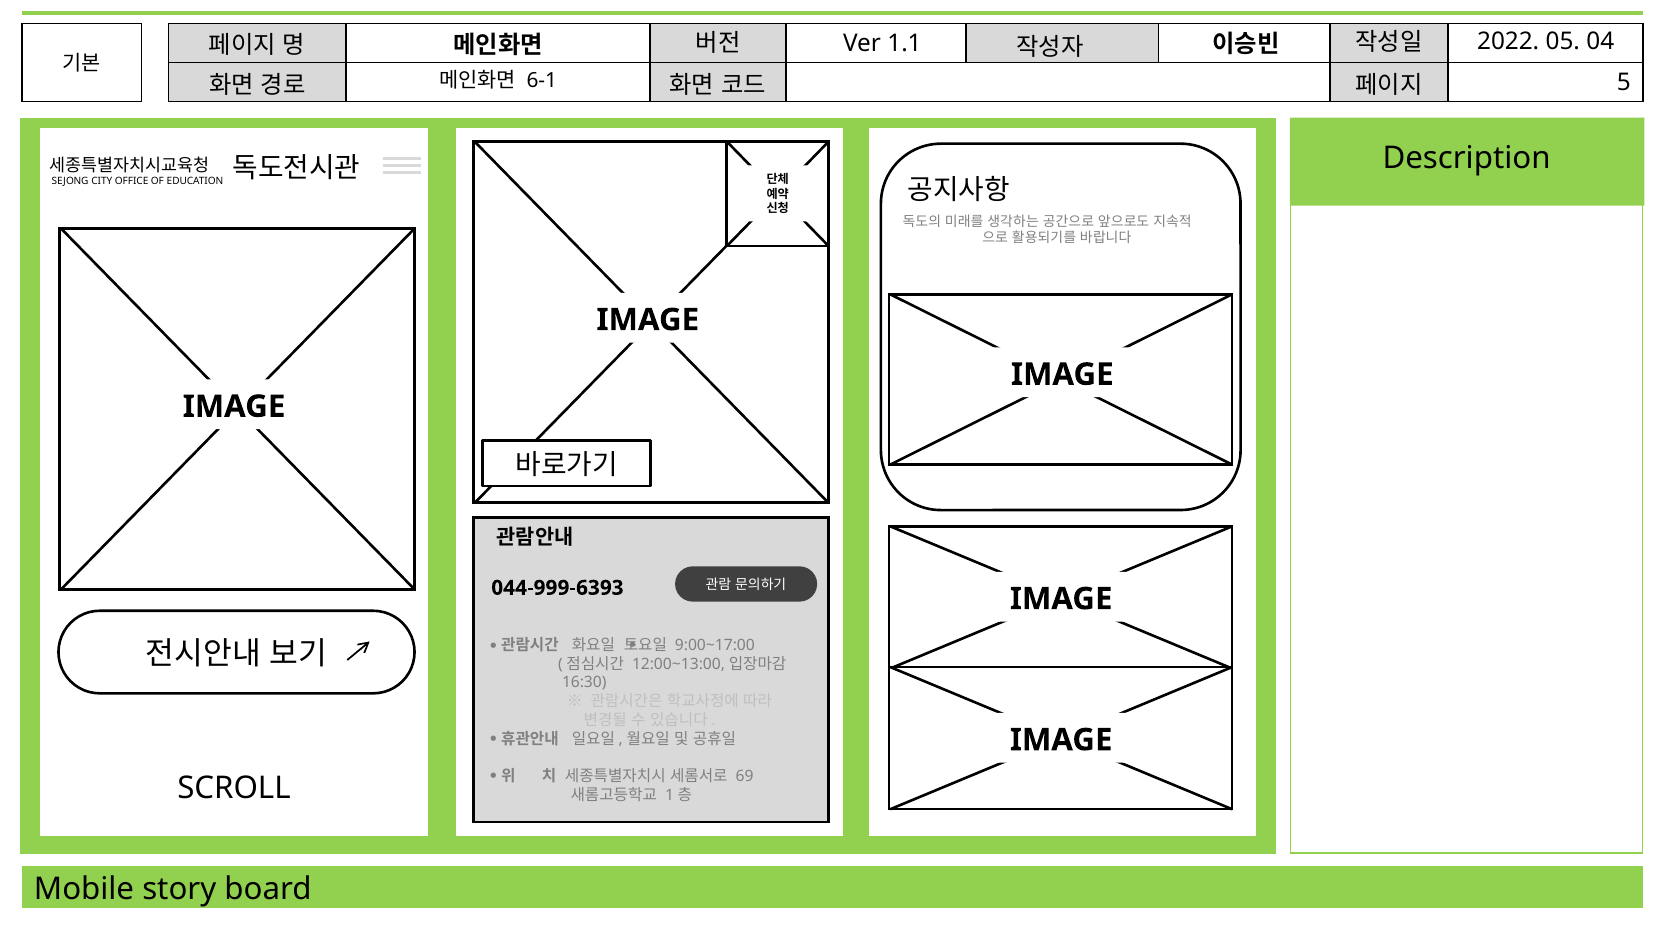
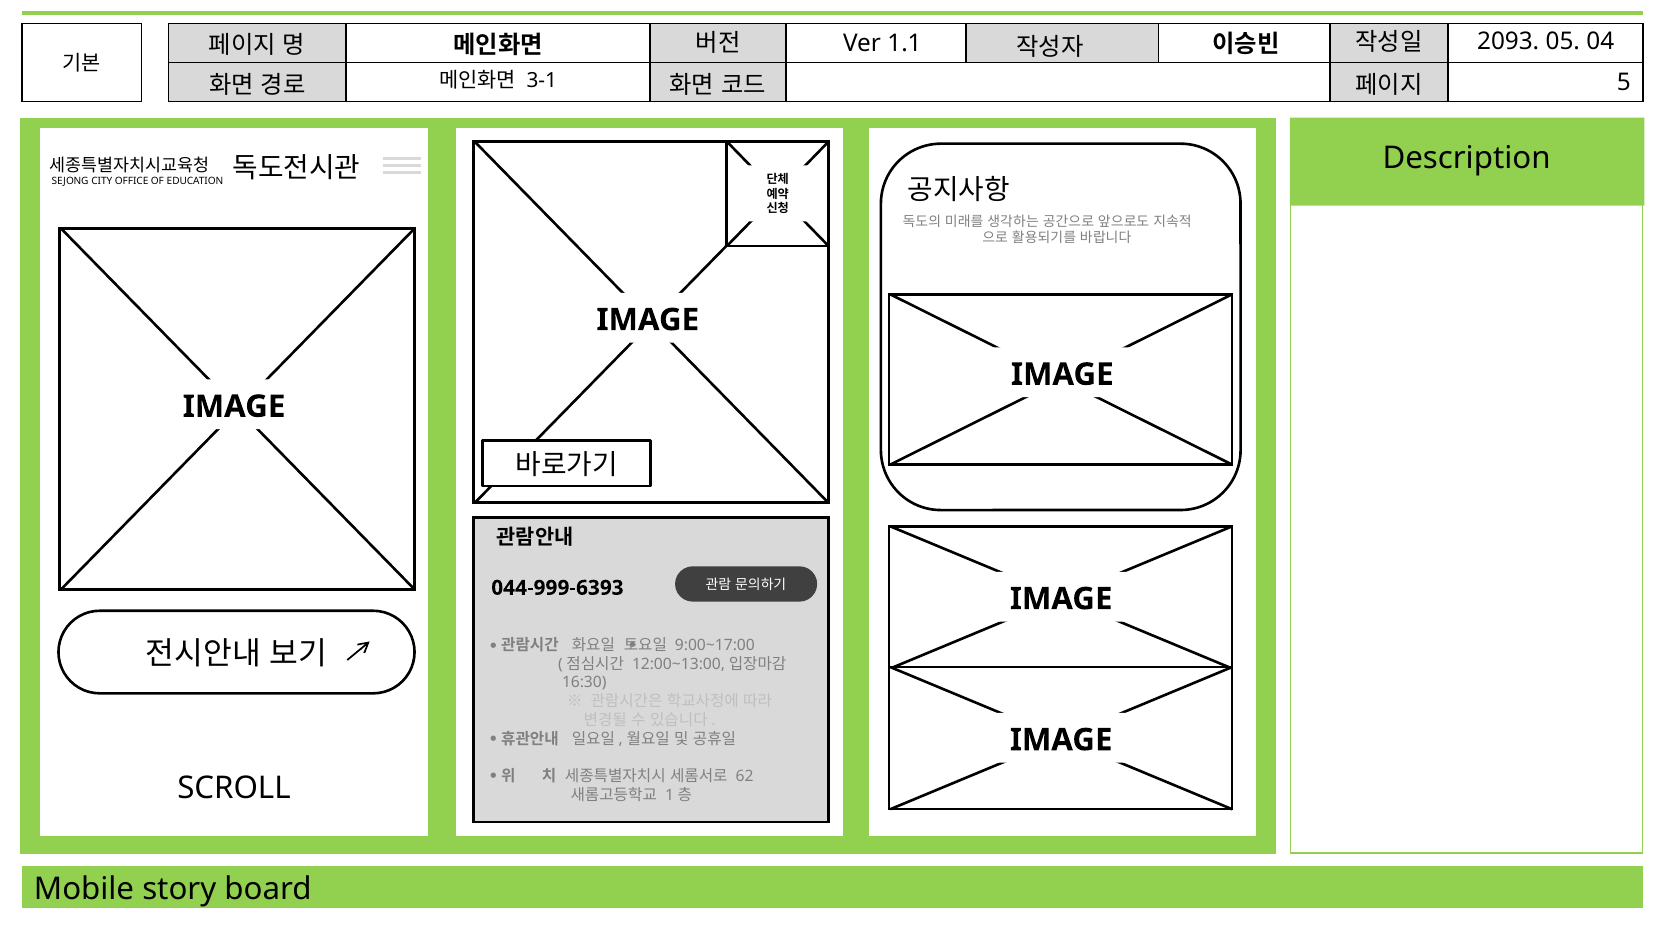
2022: 2022 -> 2093 (1508, 42)
6-1: 6-1 -> 3-1 (542, 81)
69: 69 -> 62 (745, 777)
